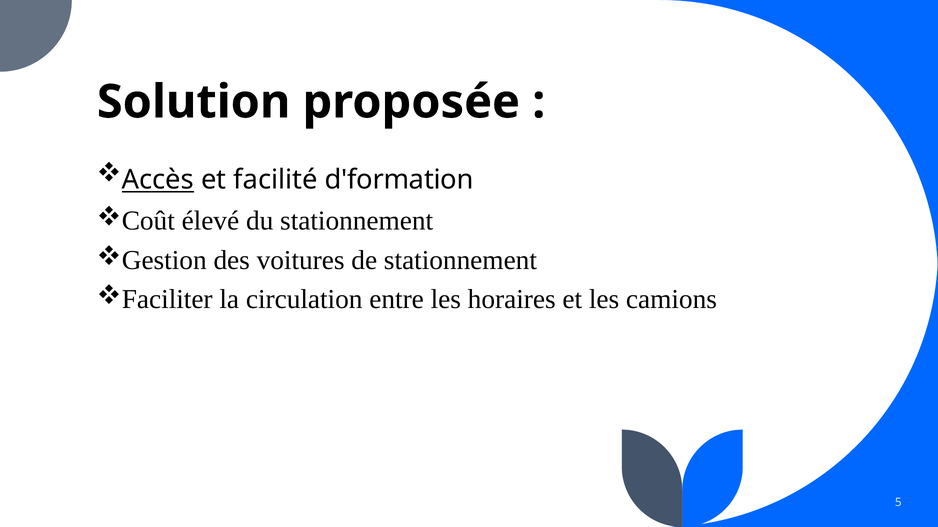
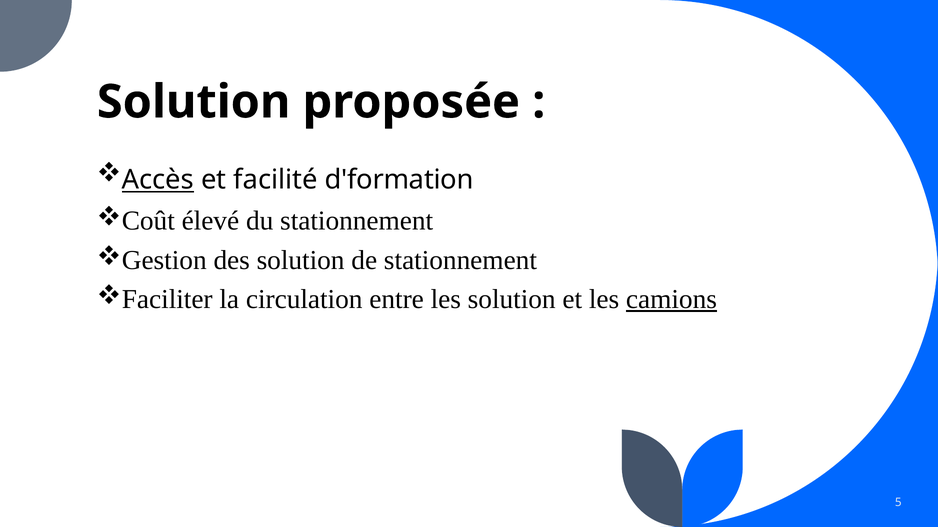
des voitures: voitures -> solution (301, 260)
les horaires: horaires -> solution (512, 300)
camions underline: none -> present (671, 300)
